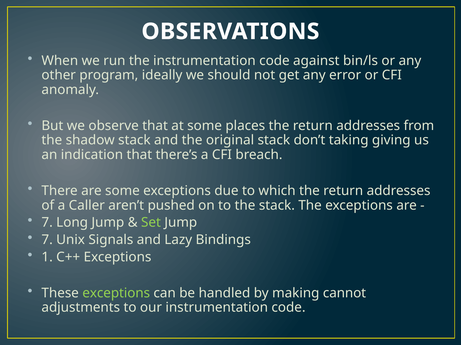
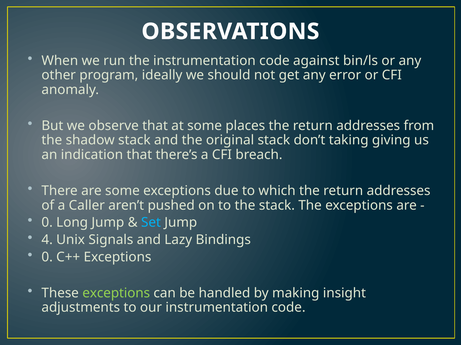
7: 7 -> 0 (47, 223)
Set colour: light green -> light blue (151, 223)
7: 7 -> 4 (47, 240)
1: 1 -> 0 (47, 258)
cannot: cannot -> insight (344, 294)
